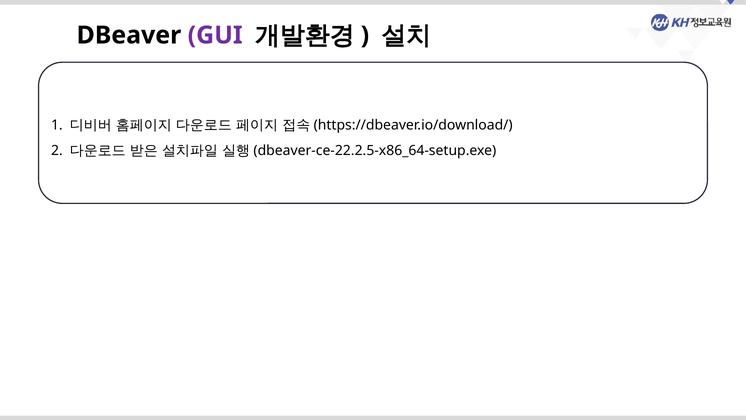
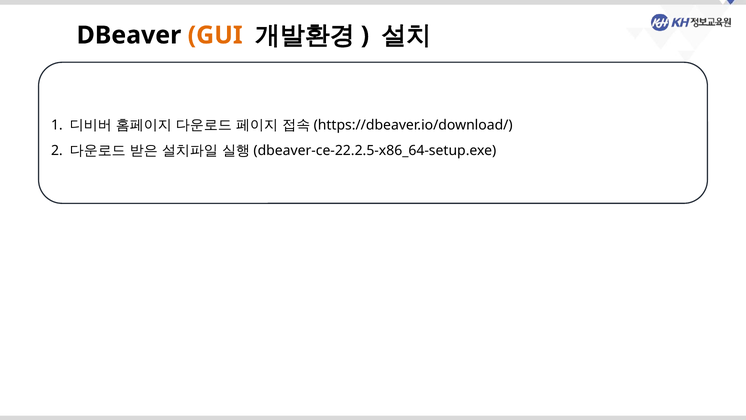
GUI colour: purple -> orange (215, 35)
